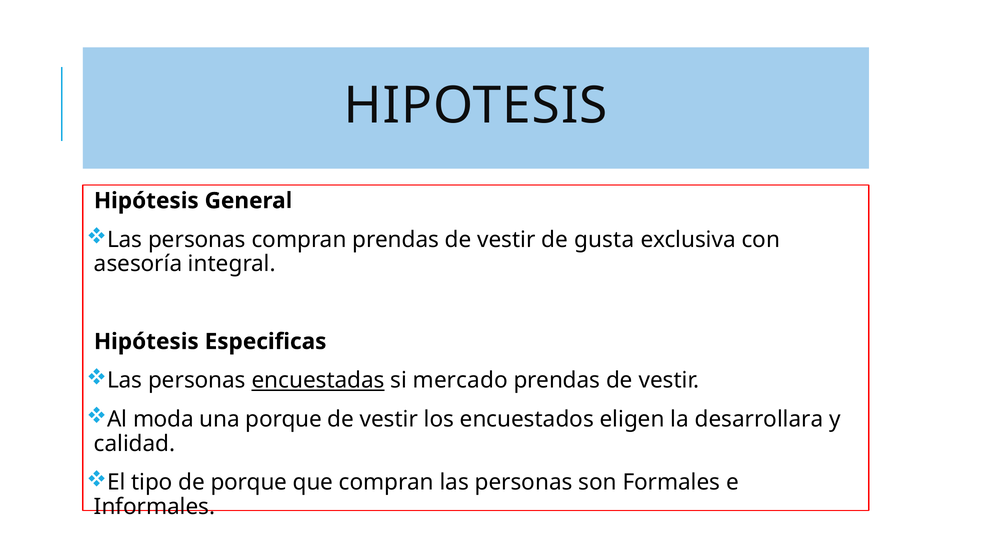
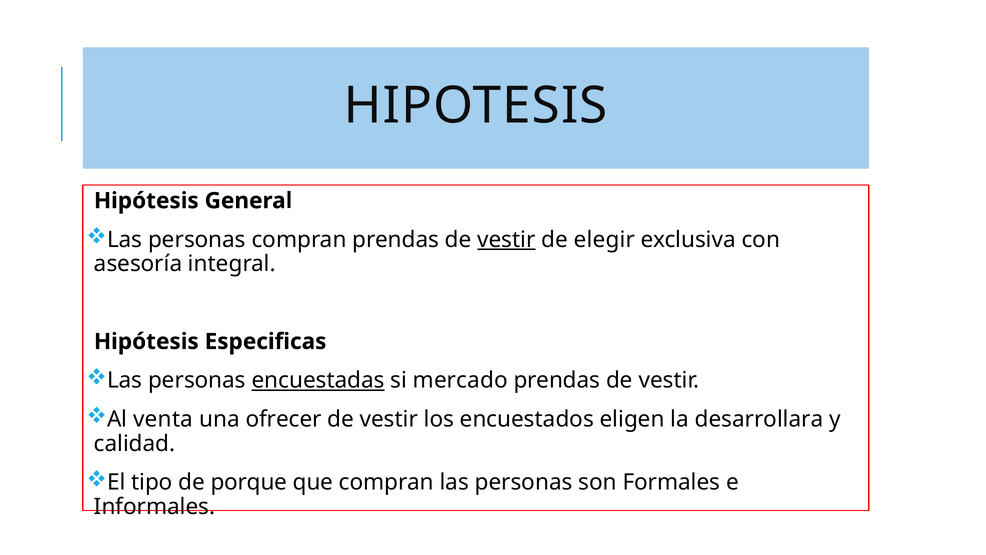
vestir underline: none -> present (506, 239)
gusta: gusta -> elegir (604, 239)
moda: moda -> venta (163, 419)
una porque: porque -> ofrecer (284, 419)
